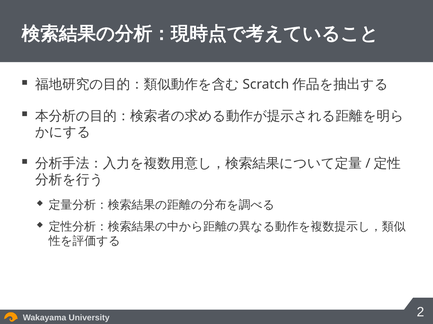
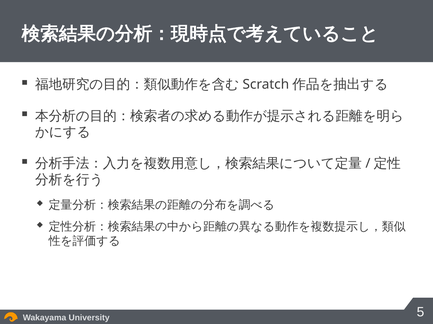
2: 2 -> 5 (421, 313)
